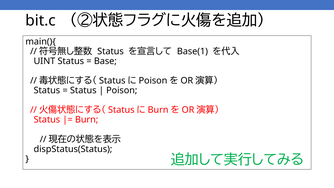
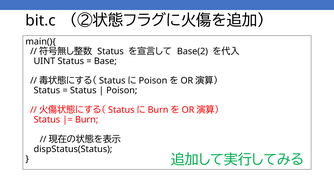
Base(1: Base(1 -> Base(2 (192, 51)
